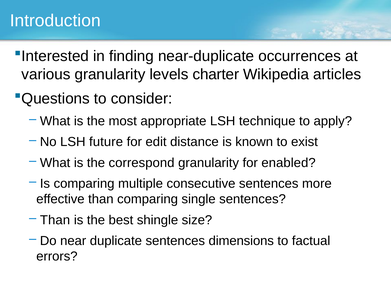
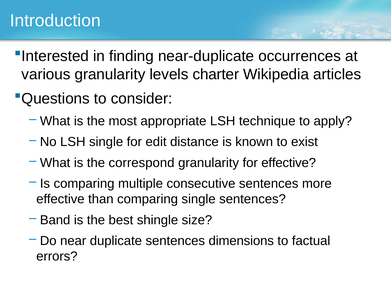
LSH future: future -> single (106, 142)
for enabled: enabled -> effective (289, 163)
Than: Than -> Band (55, 220)
